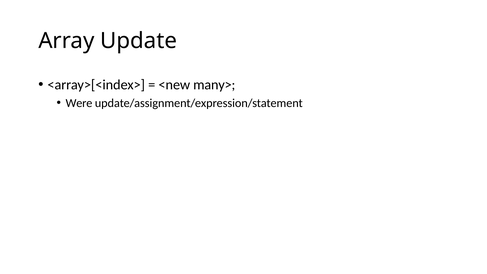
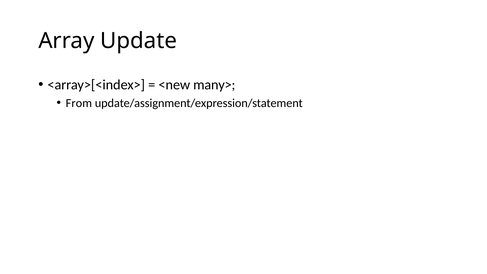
Were: Were -> From (79, 103)
